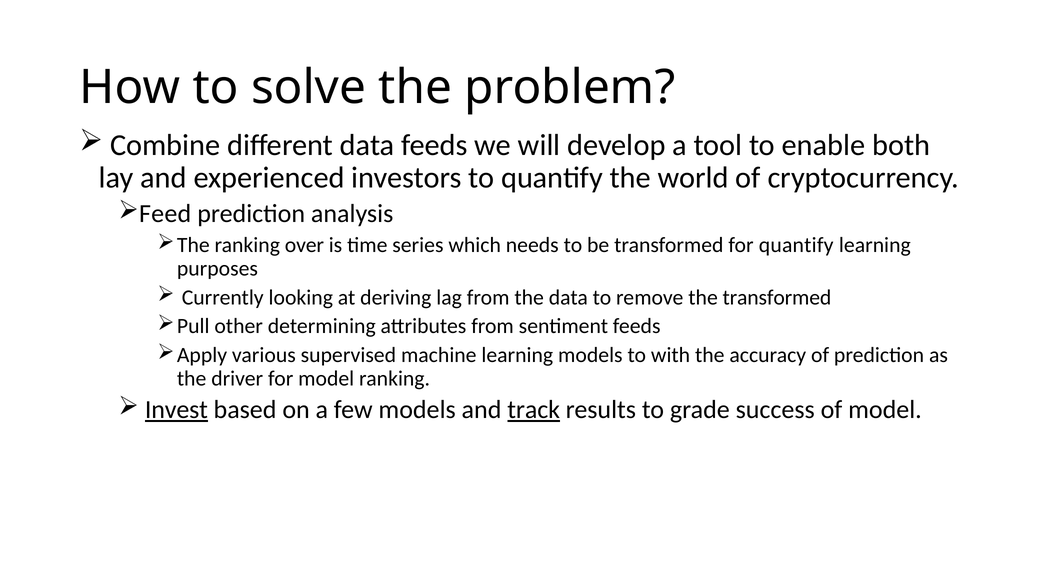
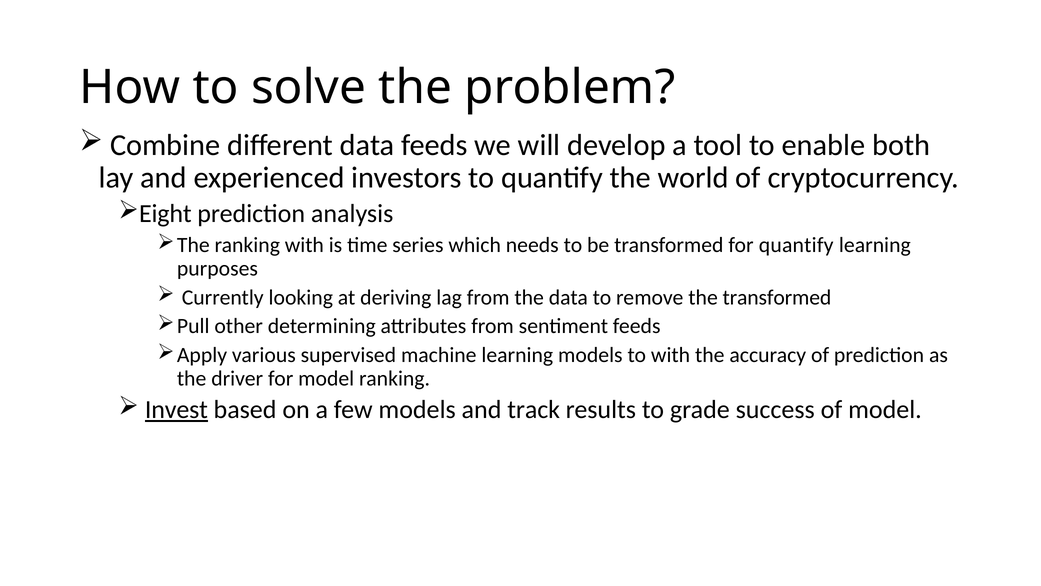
Feed: Feed -> Eight (165, 214)
ranking over: over -> with (304, 245)
track underline: present -> none (534, 410)
